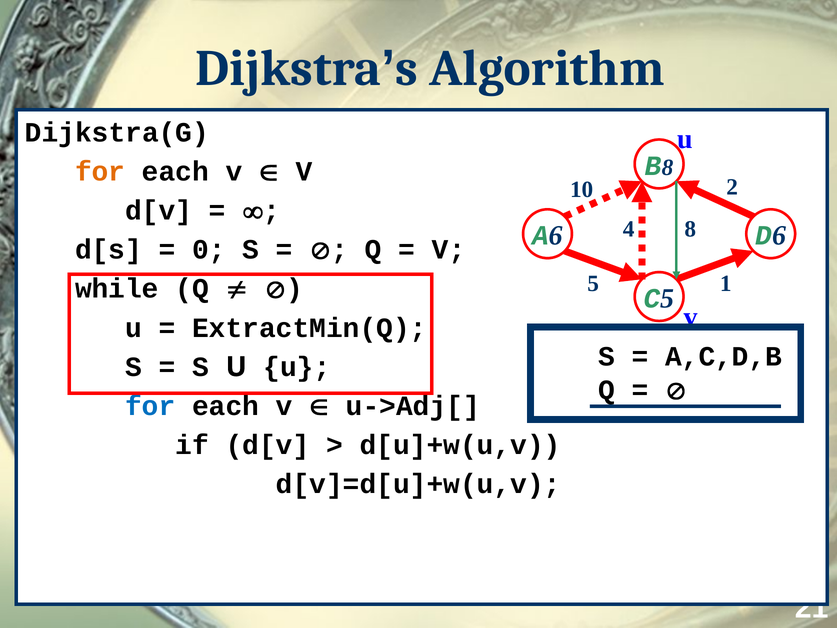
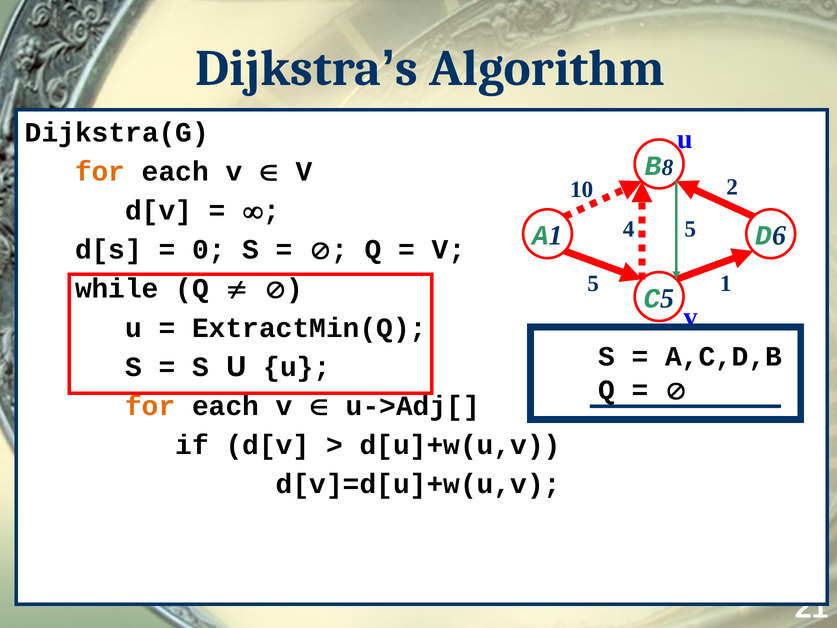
4 8: 8 -> 5 (690, 229)
6: 6 -> 1 (556, 236)
for colour: blue -> orange (150, 406)
